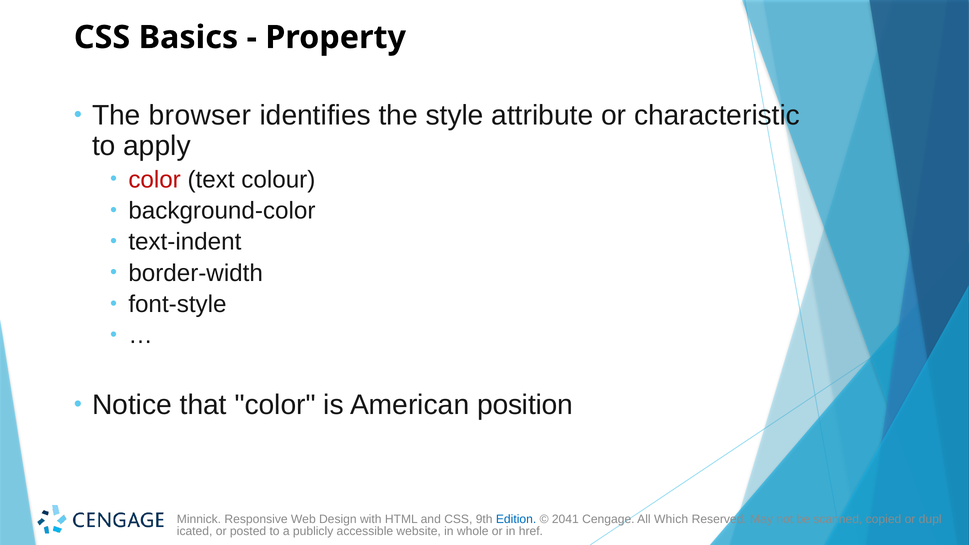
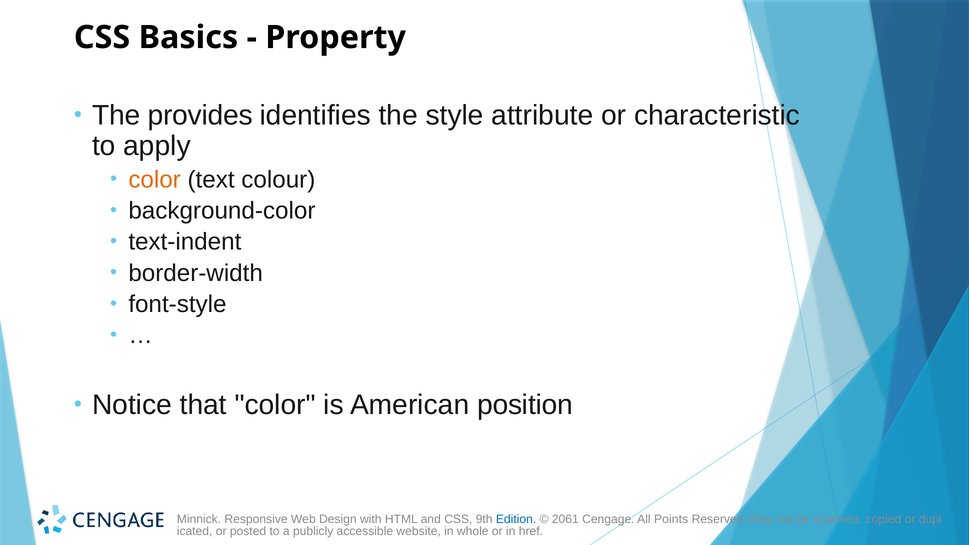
browser: browser -> provides (200, 116)
color colour: red -> orange (155, 180)
2041: 2041 -> 2061 (565, 519)
Which: Which -> Points (671, 519)
